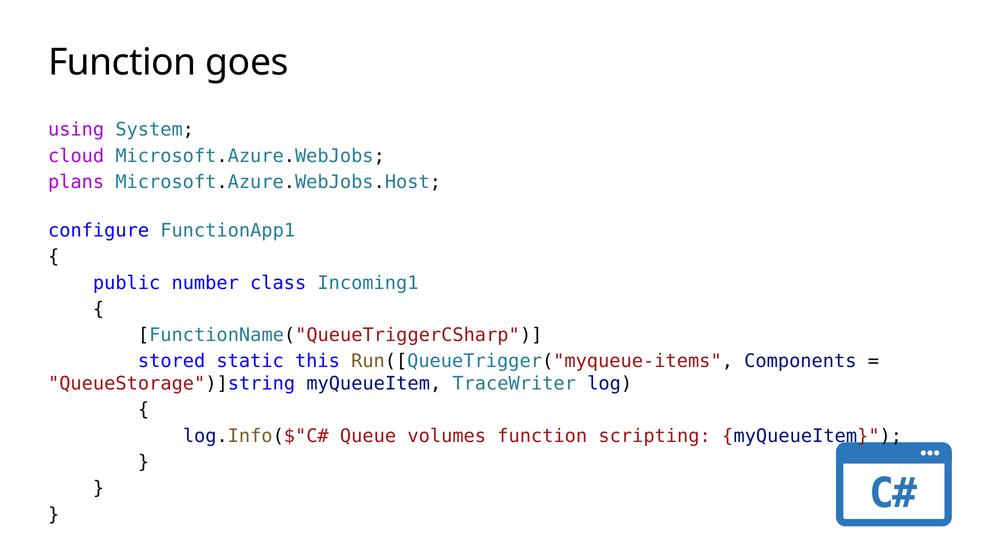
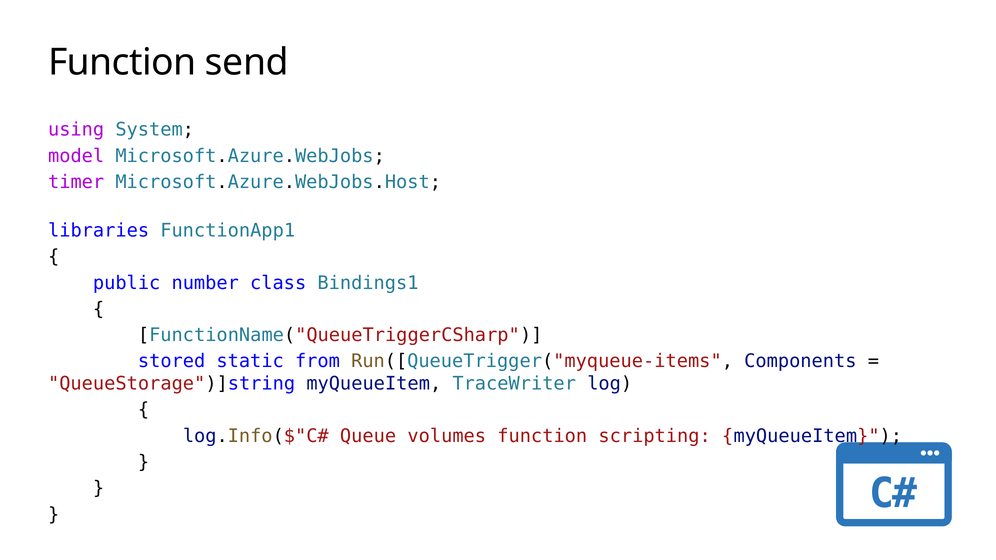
goes: goes -> send (247, 62)
cloud: cloud -> model (76, 156)
plans: plans -> timer (76, 182)
configure: configure -> libraries (99, 231)
Incoming1: Incoming1 -> Bindings1 (368, 283)
this: this -> from (317, 361)
